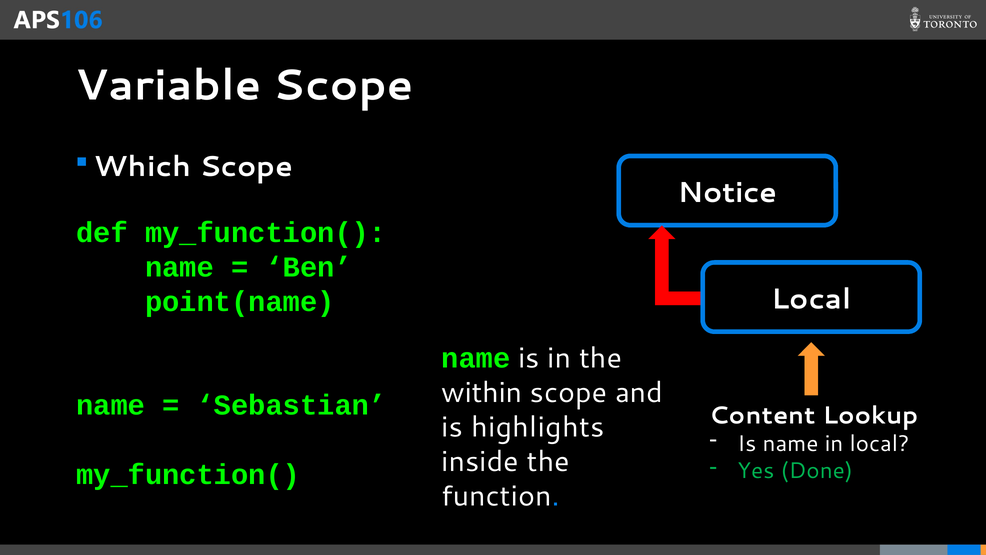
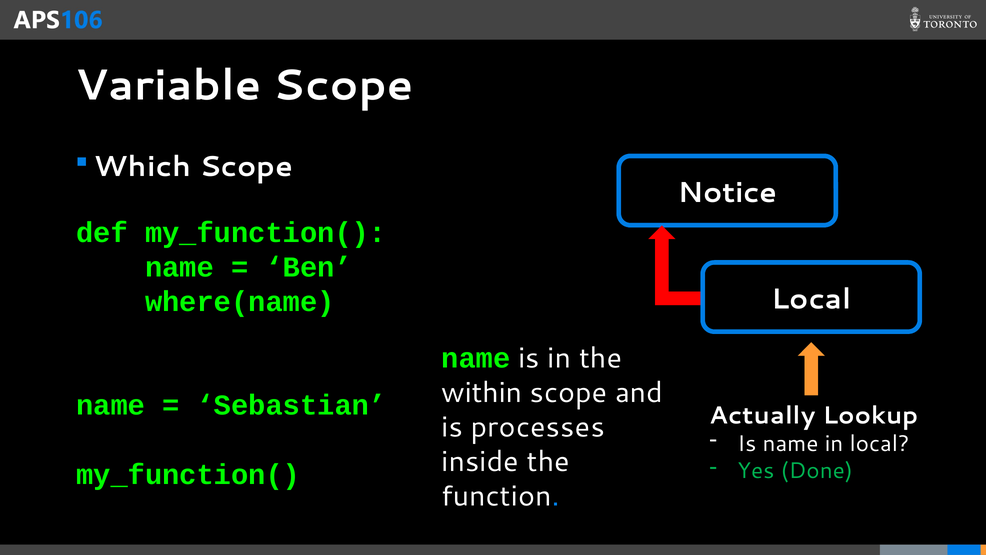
point(name: point(name -> where(name (240, 302)
Content: Content -> Actually (763, 415)
highlights: highlights -> processes (538, 427)
